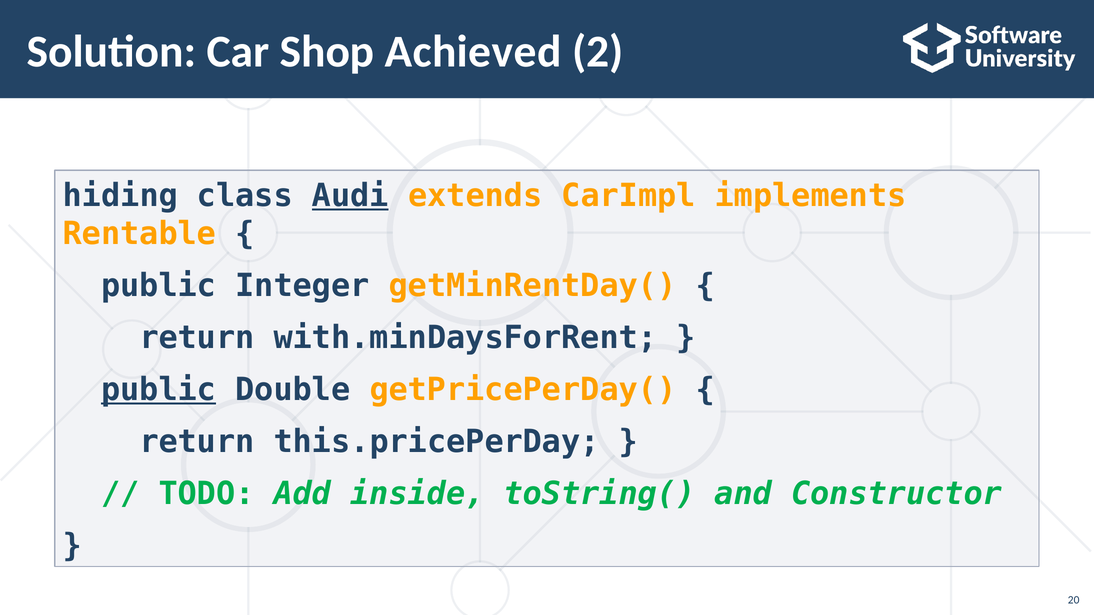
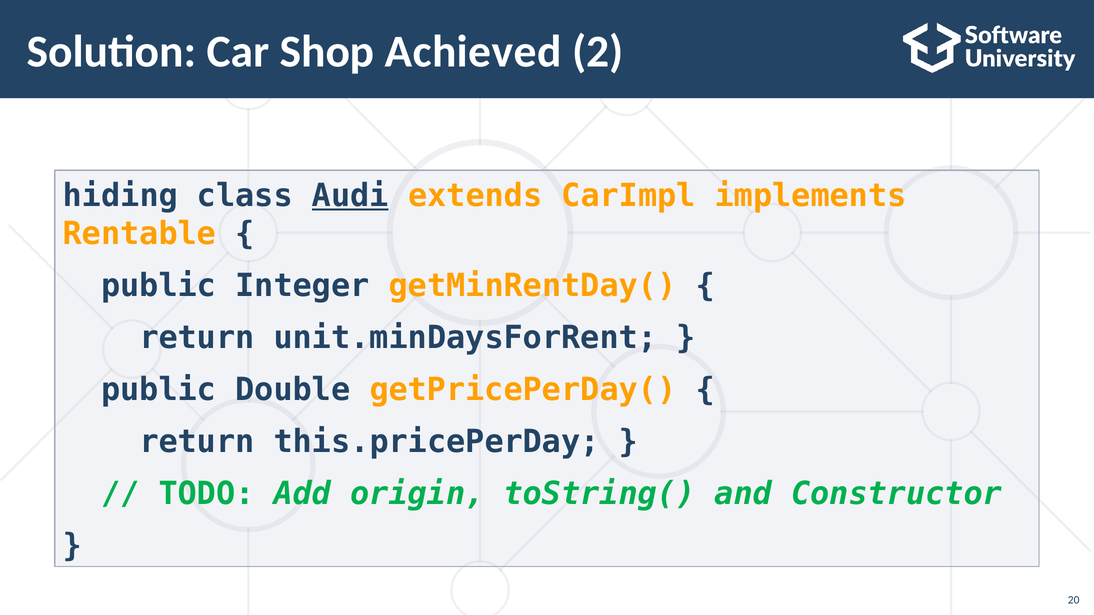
with.minDaysForRent: with.minDaysForRent -> unit.minDaysForRent (465, 338)
public underline: present -> none (159, 390)
inside: inside -> origin (417, 494)
